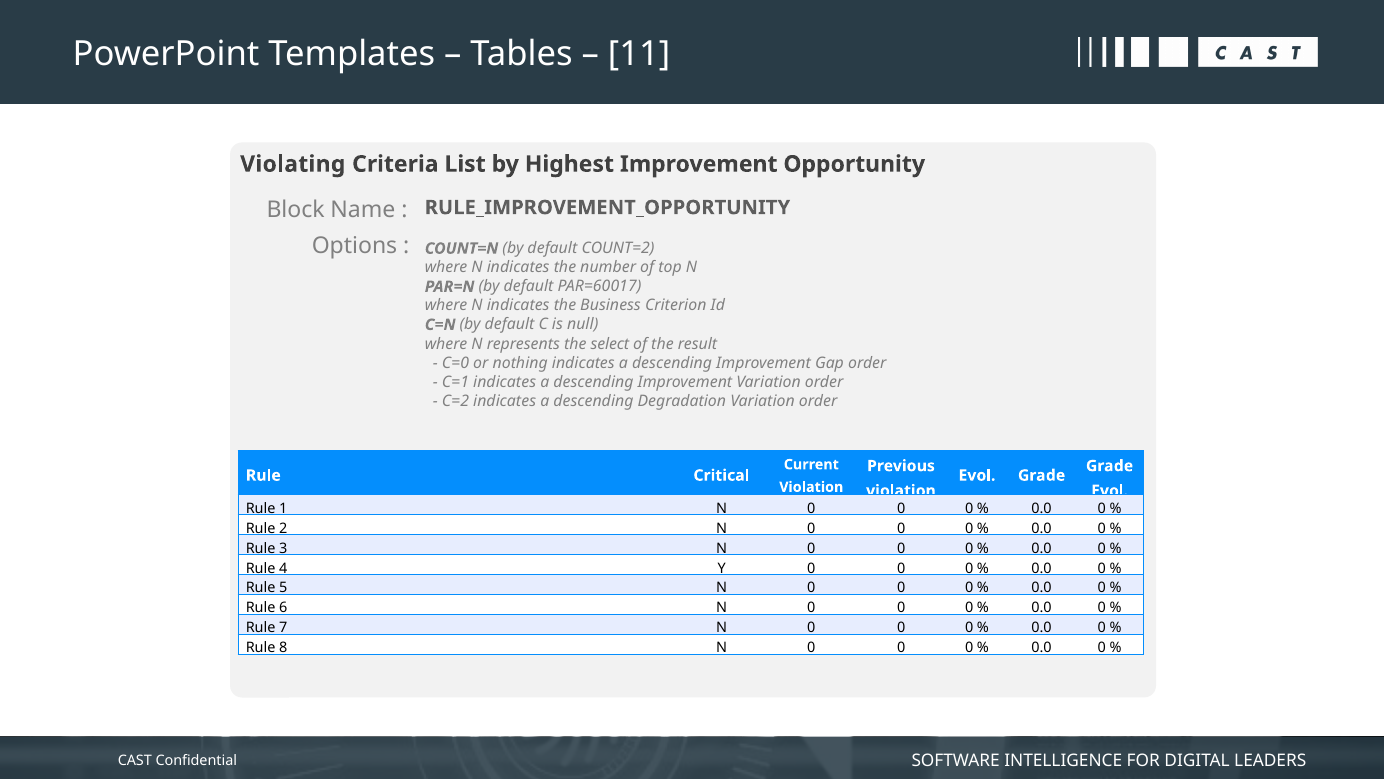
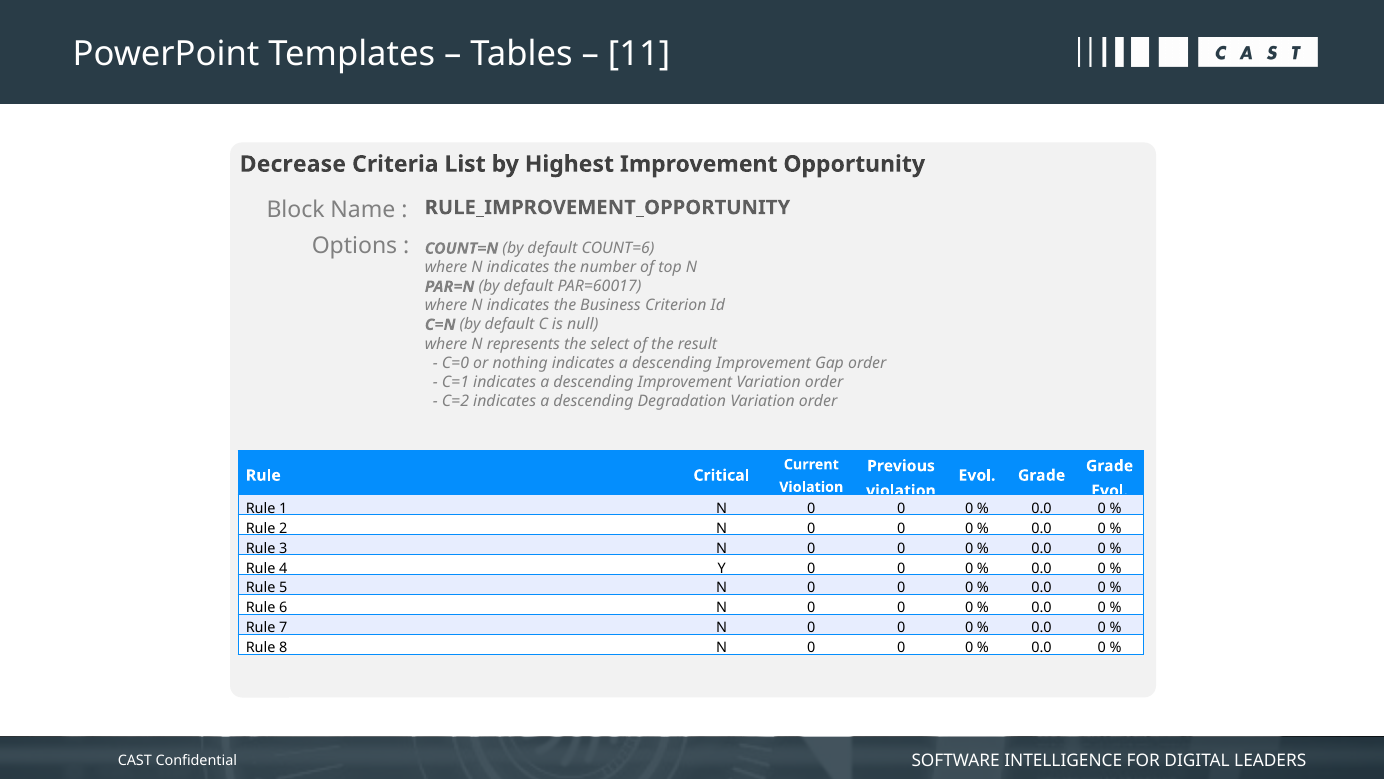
Violating: Violating -> Decrease (293, 164)
COUNT=2: COUNT=2 -> COUNT=6 (618, 248)
